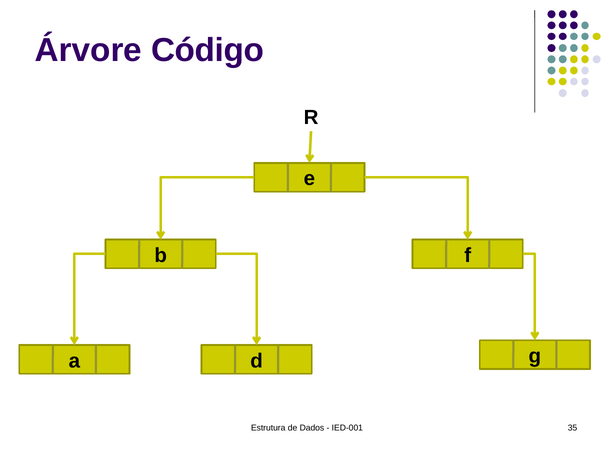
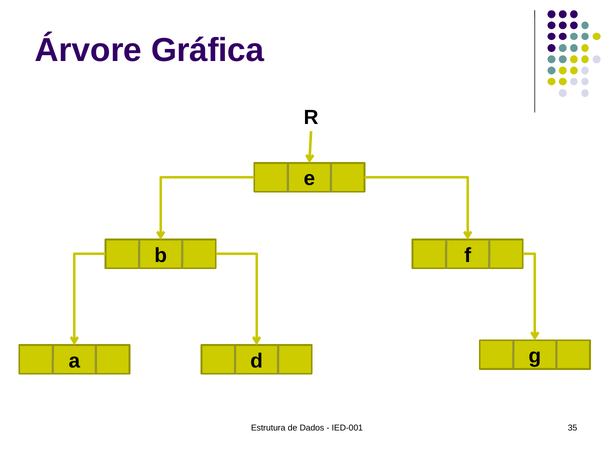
Código: Código -> Gráfica (208, 50)
